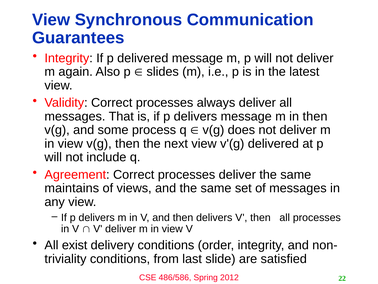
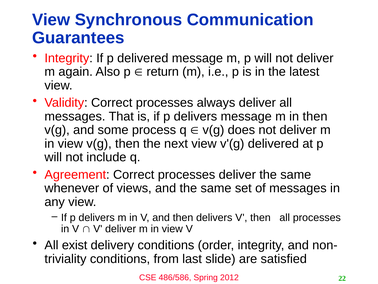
slides: slides -> return (163, 72)
maintains: maintains -> whenever (72, 188)
